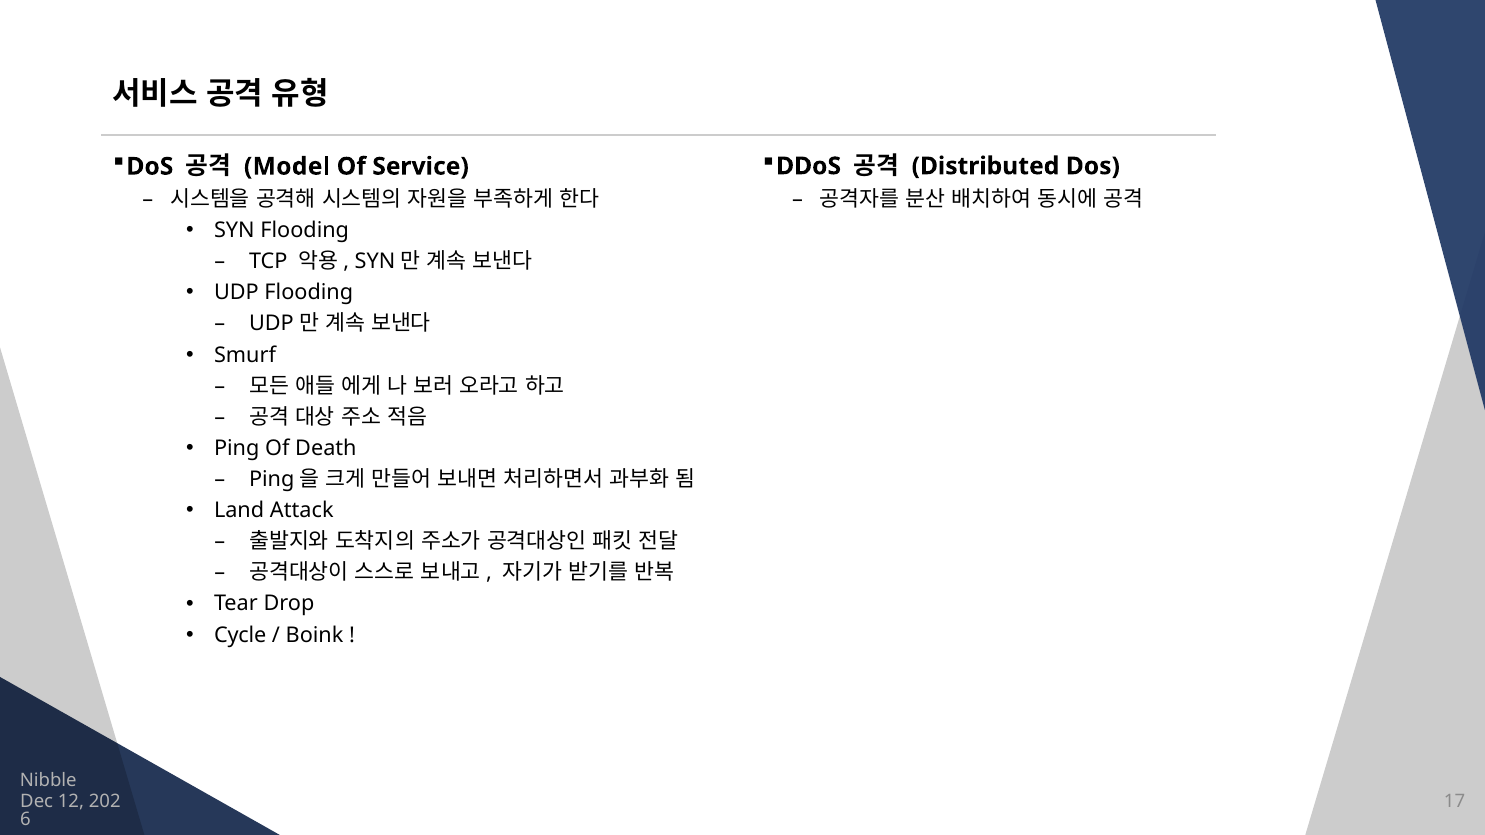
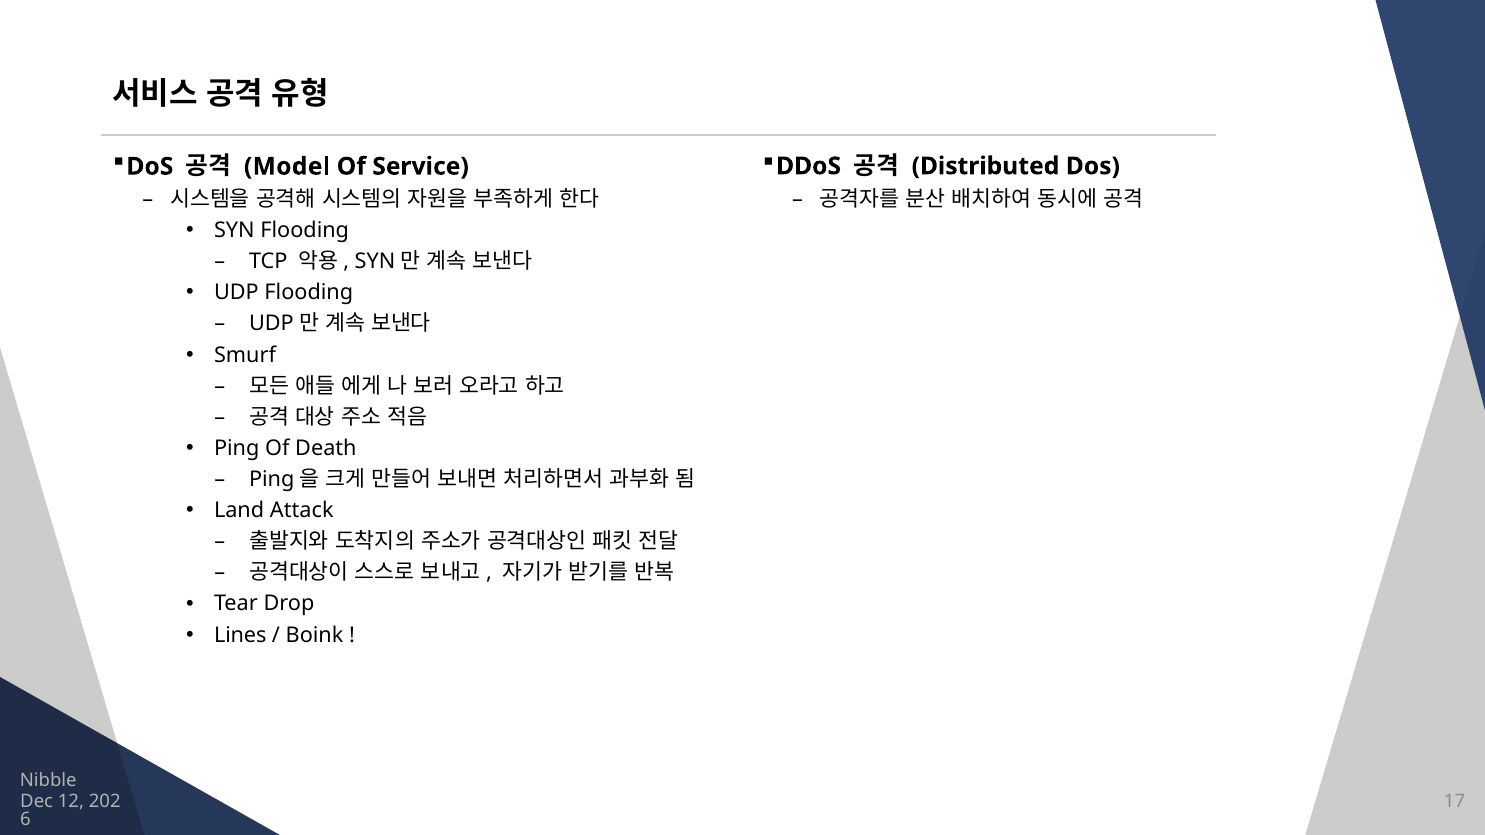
Cycle: Cycle -> Lines (240, 635)
